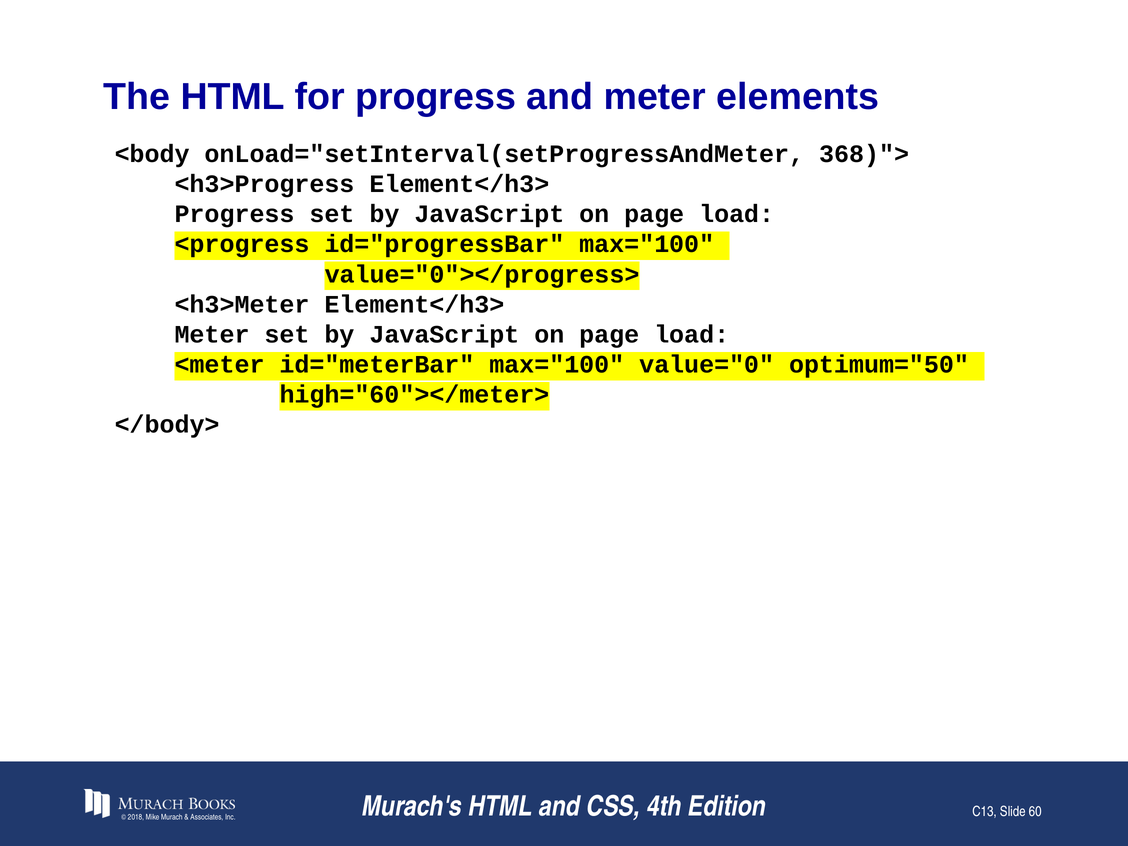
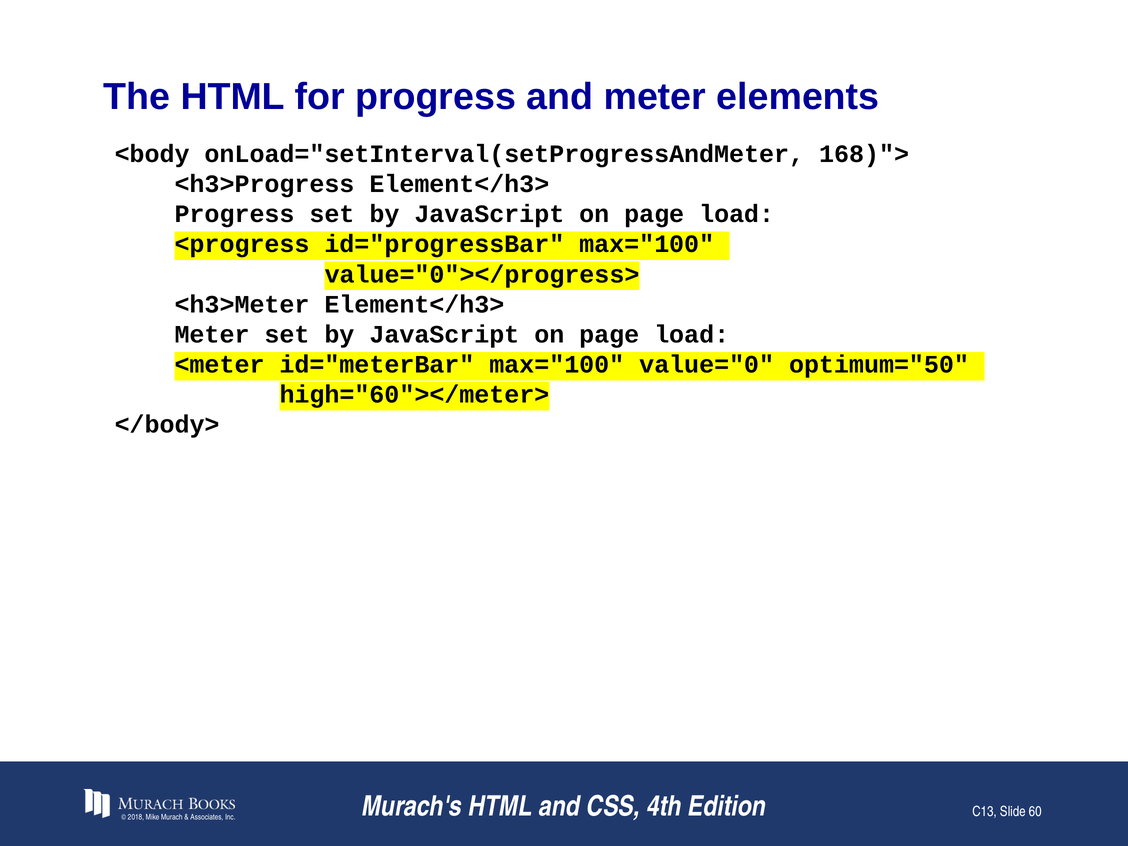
368)">: 368)"> -> 168)"> (864, 154)
